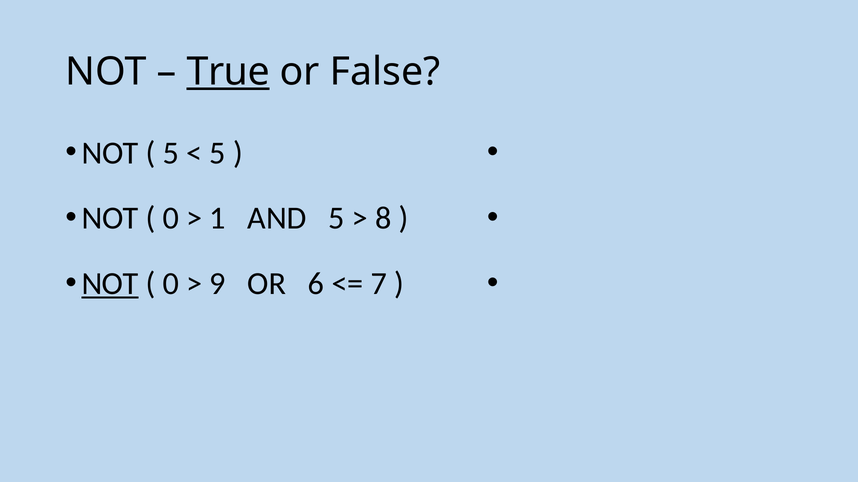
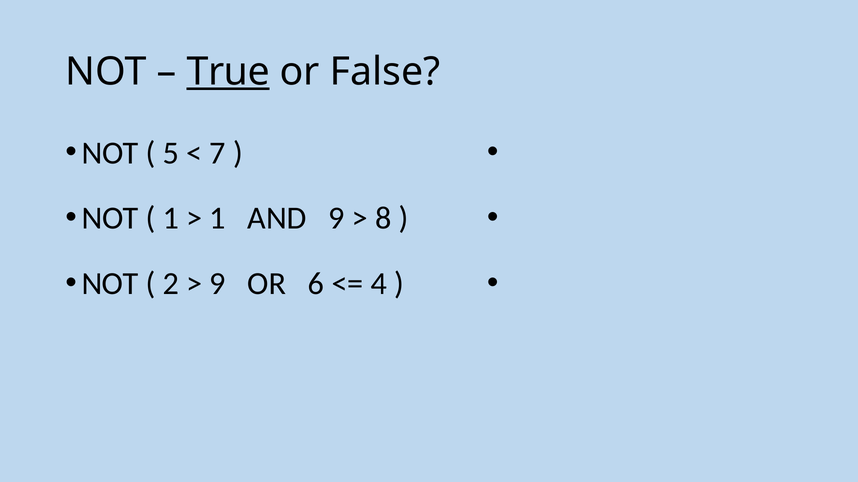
5: 5 -> 7 (218, 153)
0: 0 -> 1 (171, 219)
AND 5: 5 -> 9 (337, 219)
NOT underline: present -> none (110, 284)
0: 0 -> 2 (171, 284)
7: 7 -> 4 (379, 284)
